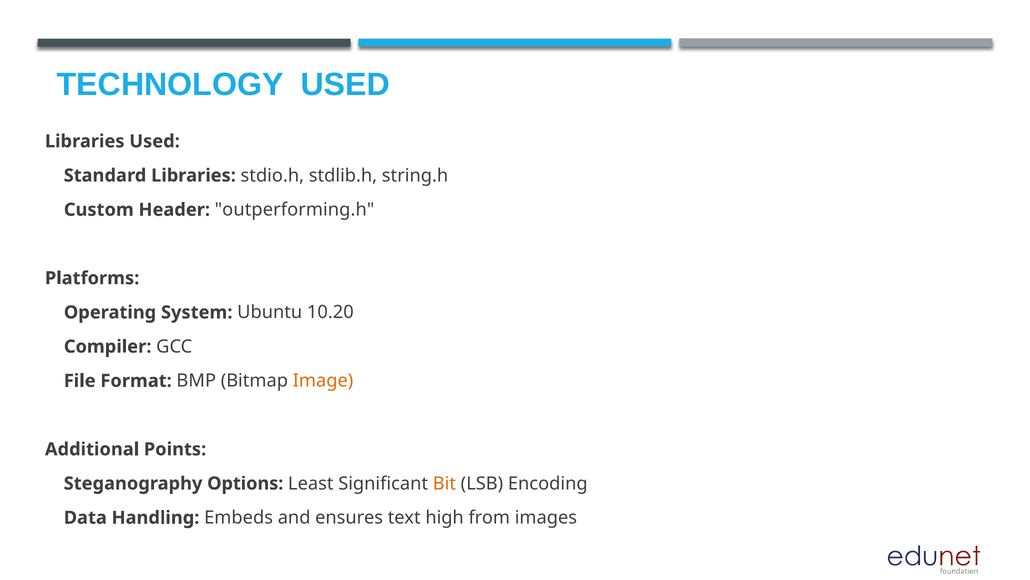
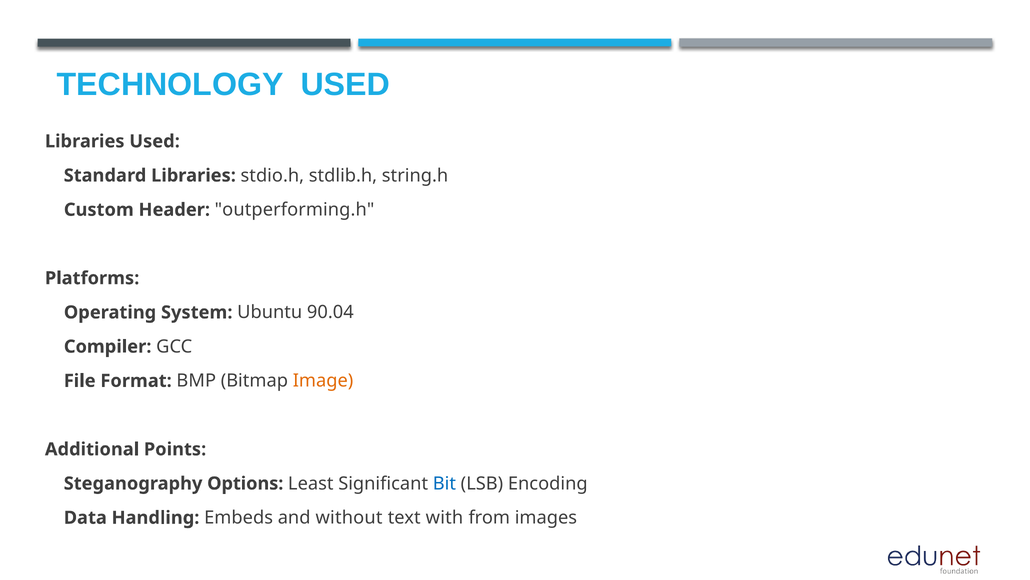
10.20: 10.20 -> 90.04 (330, 312)
Bit colour: orange -> blue (444, 483)
ensures: ensures -> without (349, 517)
high: high -> with (444, 517)
